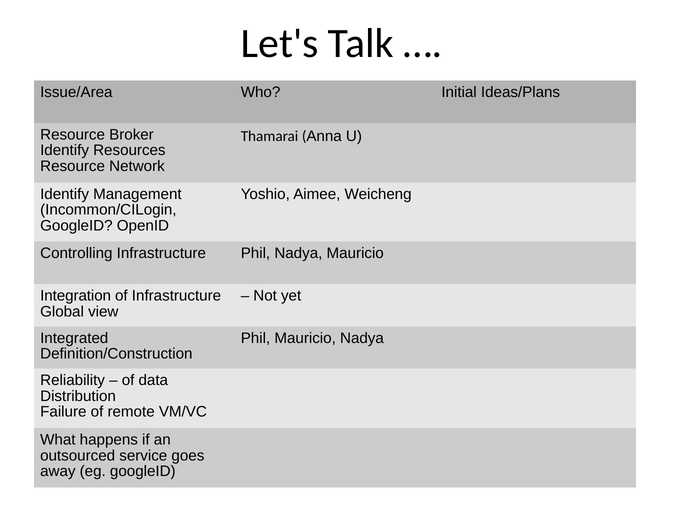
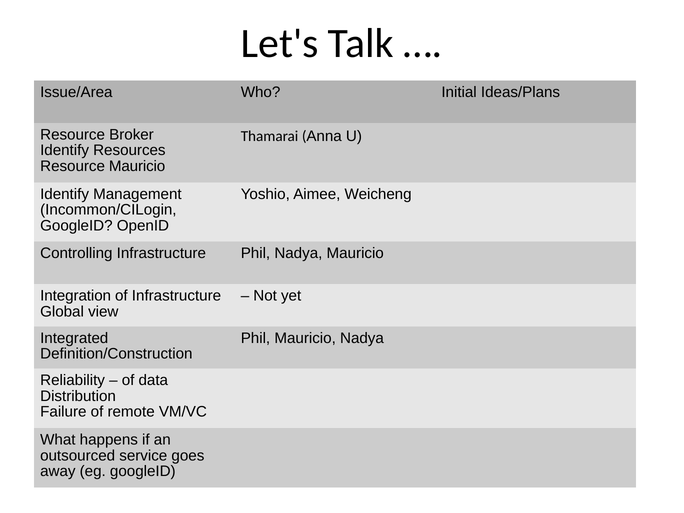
Resource Network: Network -> Mauricio (137, 166)
